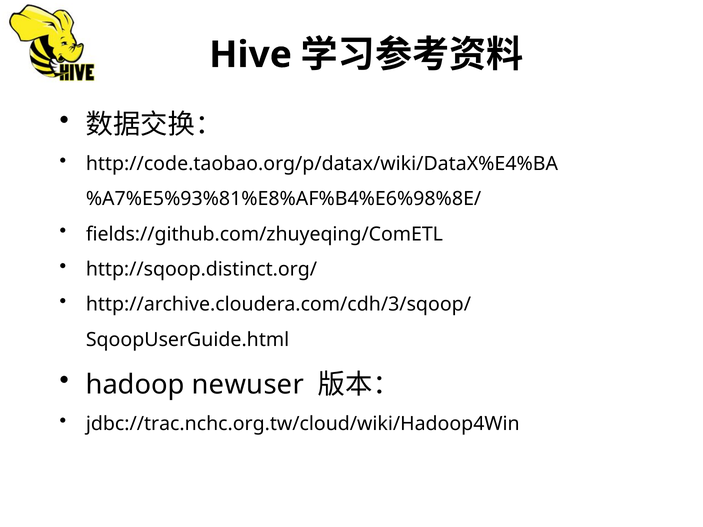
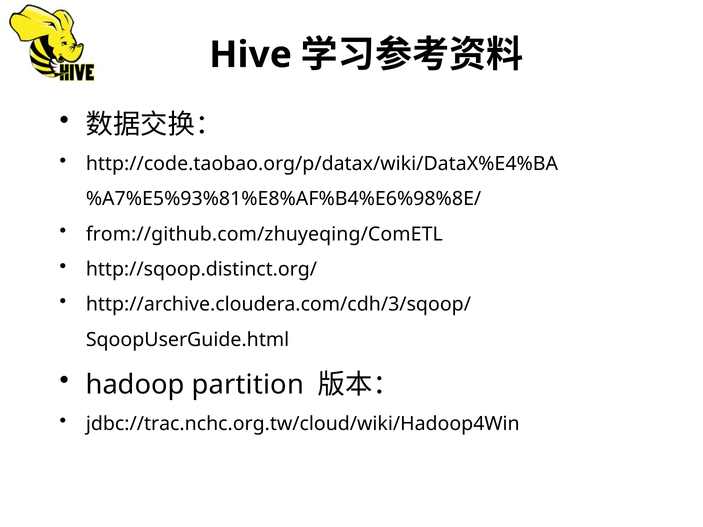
fields://github.com/zhuyeqing/ComETL: fields://github.com/zhuyeqing/ComETL -> from://github.com/zhuyeqing/ComETL (264, 234)
newuser: newuser -> partition (248, 385)
